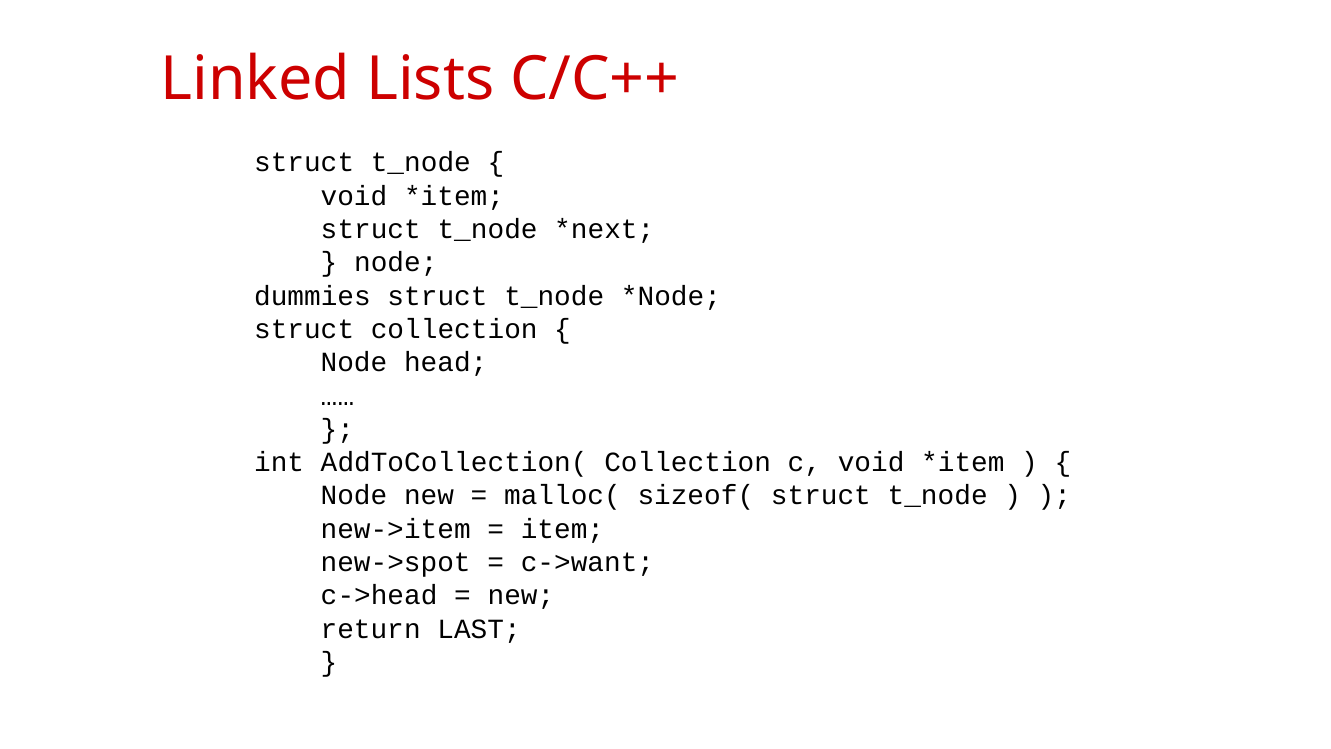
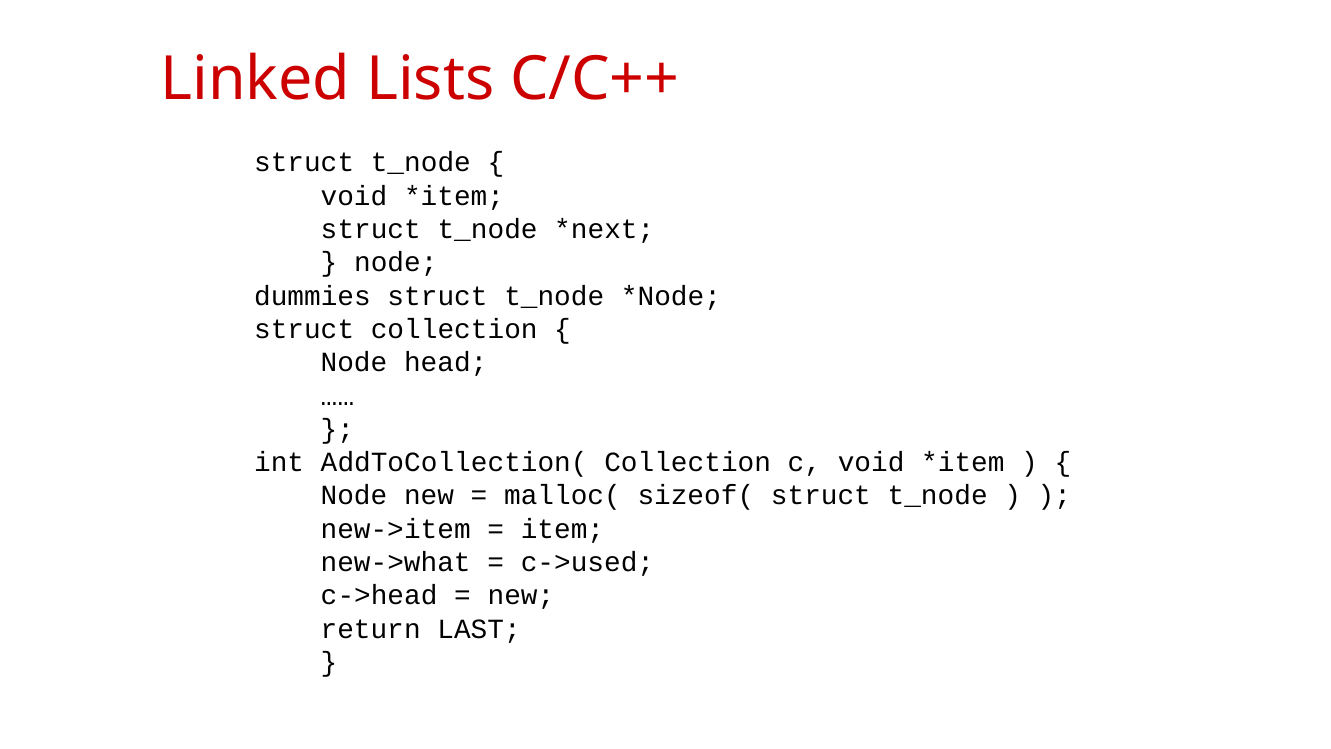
new->spot: new->spot -> new->what (396, 562)
c->want: c->want -> c->used (587, 562)
